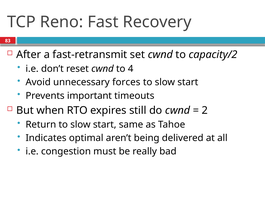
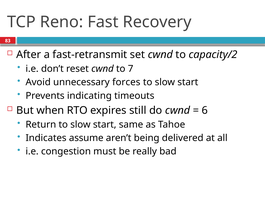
4: 4 -> 7 (131, 69)
important: important -> indicating (89, 96)
2: 2 -> 6 (205, 111)
optimal: optimal -> assume (86, 138)
